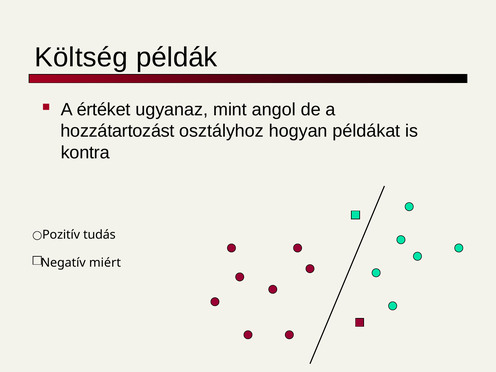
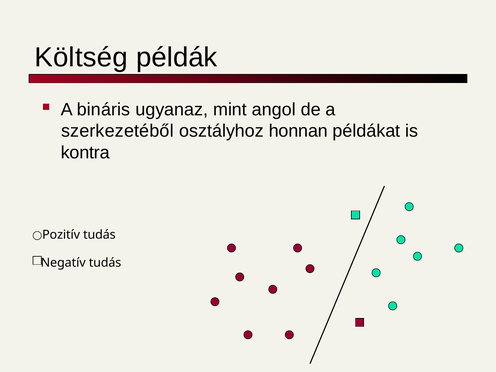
értéket: értéket -> bináris (103, 110)
hozzátartozást: hozzátartozást -> szerkezetéből (117, 131)
hogyan: hogyan -> honnan (298, 131)
Negatív miért: miért -> tudás (105, 263)
